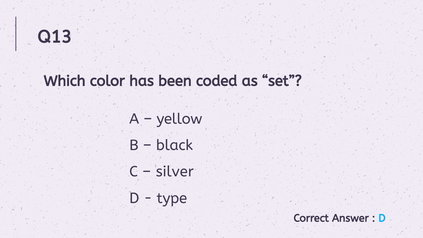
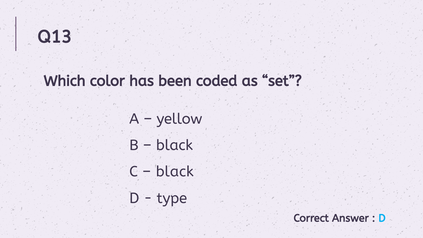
silver: silver -> black (175, 172)
